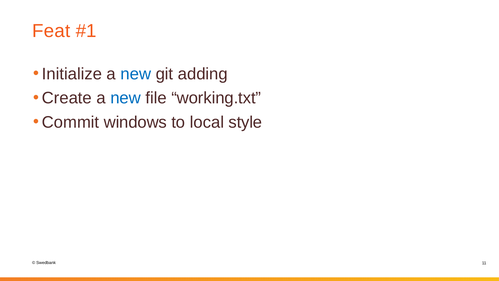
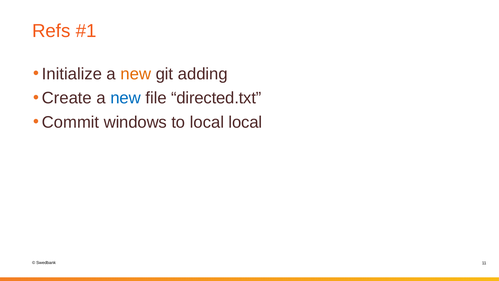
Feat: Feat -> Refs (51, 31)
new colour: blue -> orange (136, 74)
working.txt: working.txt -> directed.txt (216, 98)
local style: style -> local (245, 122)
